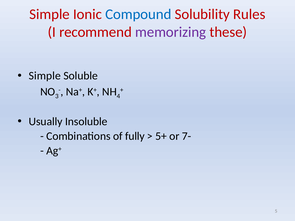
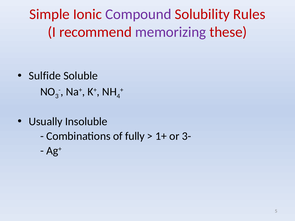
Compound colour: blue -> purple (138, 14)
Simple: Simple -> Sulfide (45, 76)
5+: 5+ -> 1+ (161, 136)
7-: 7- -> 3- (187, 136)
